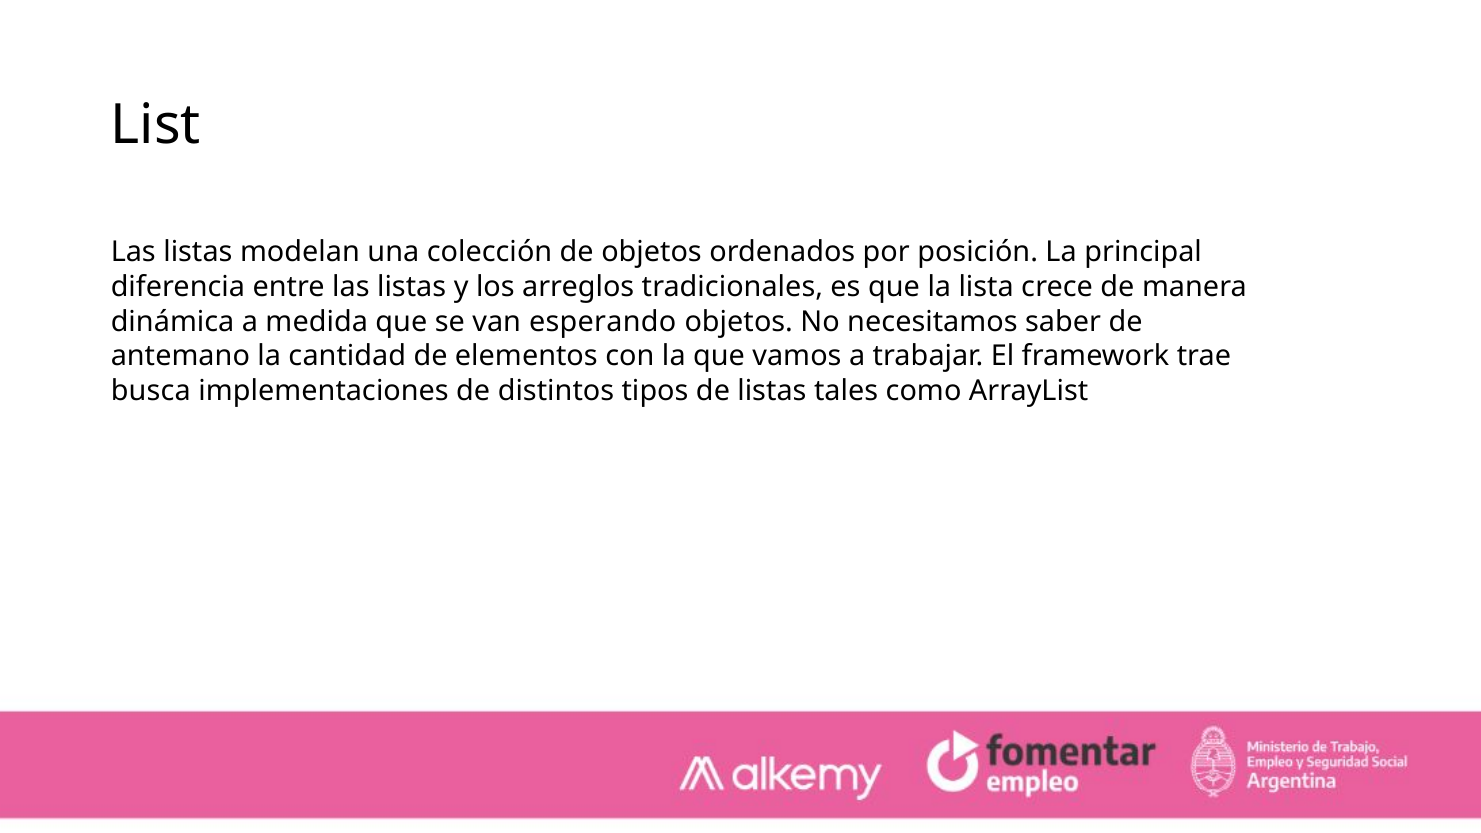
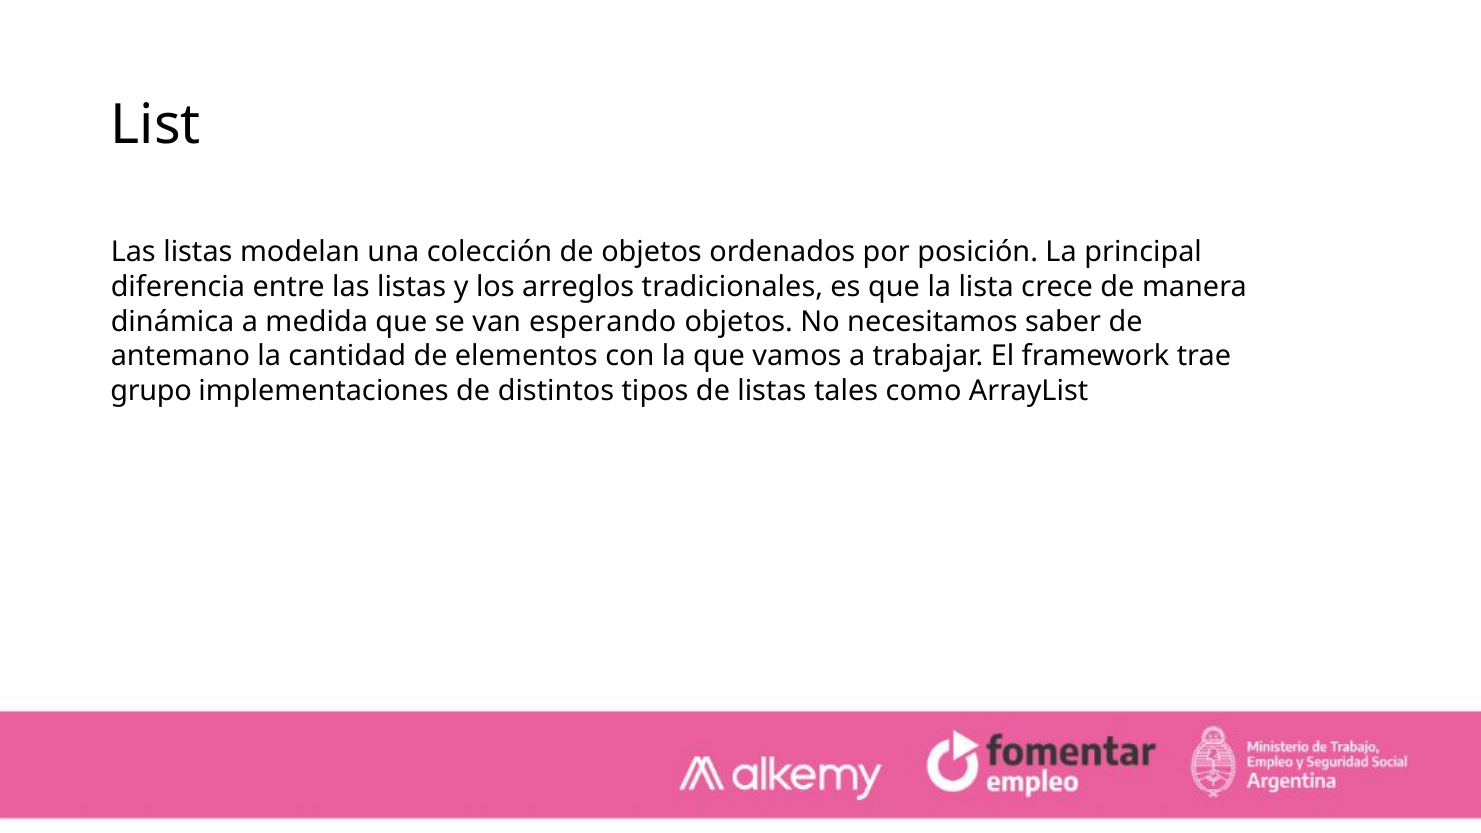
busca: busca -> grupo (151, 391)
